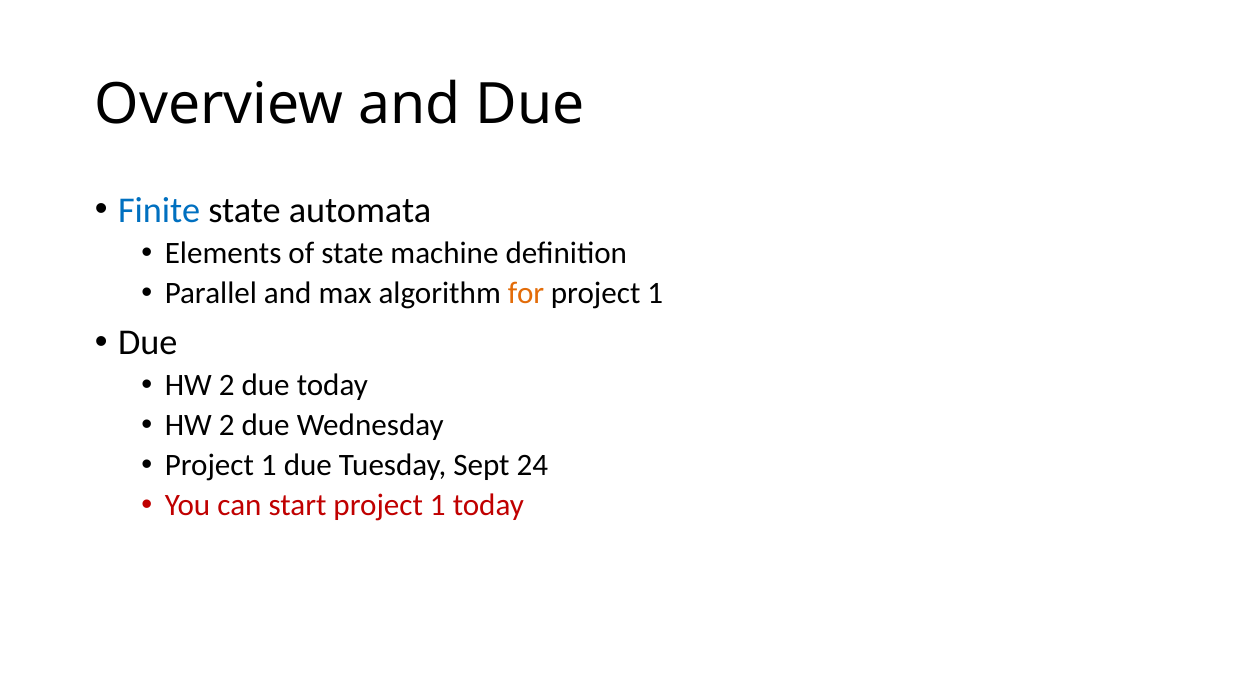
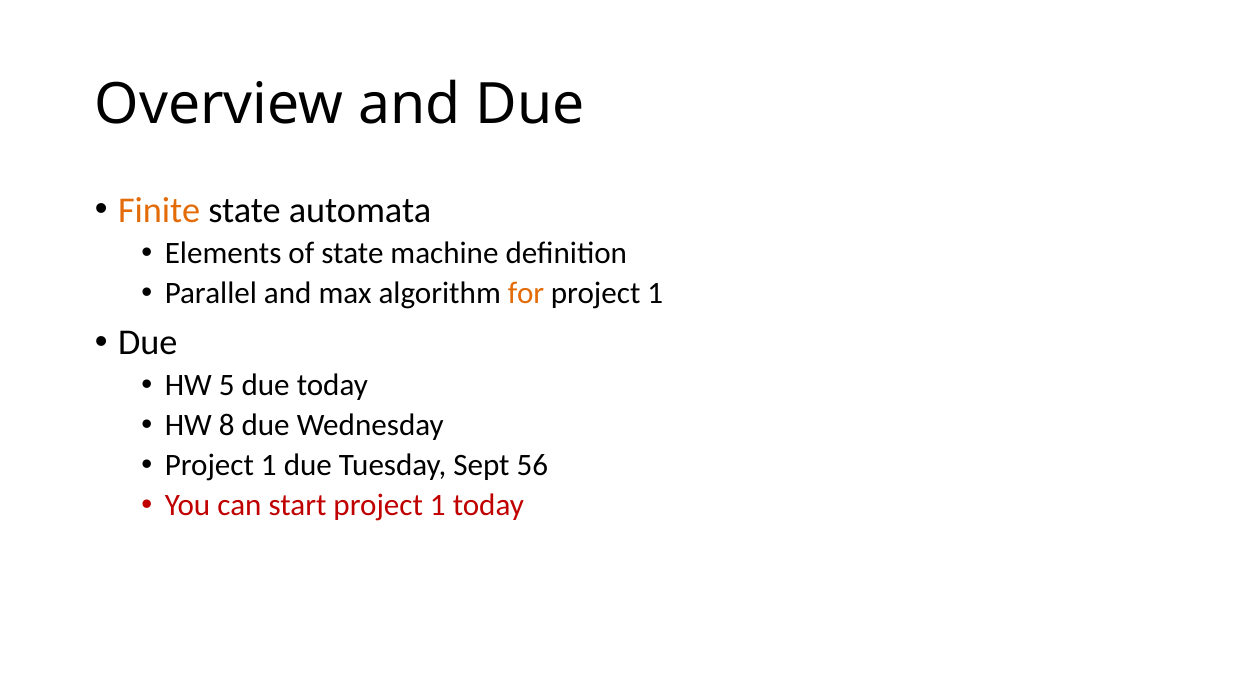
Finite colour: blue -> orange (159, 210)
2: 2 -> 5 (227, 385)
2: 2 -> 8 (227, 425)
24: 24 -> 56 (532, 465)
